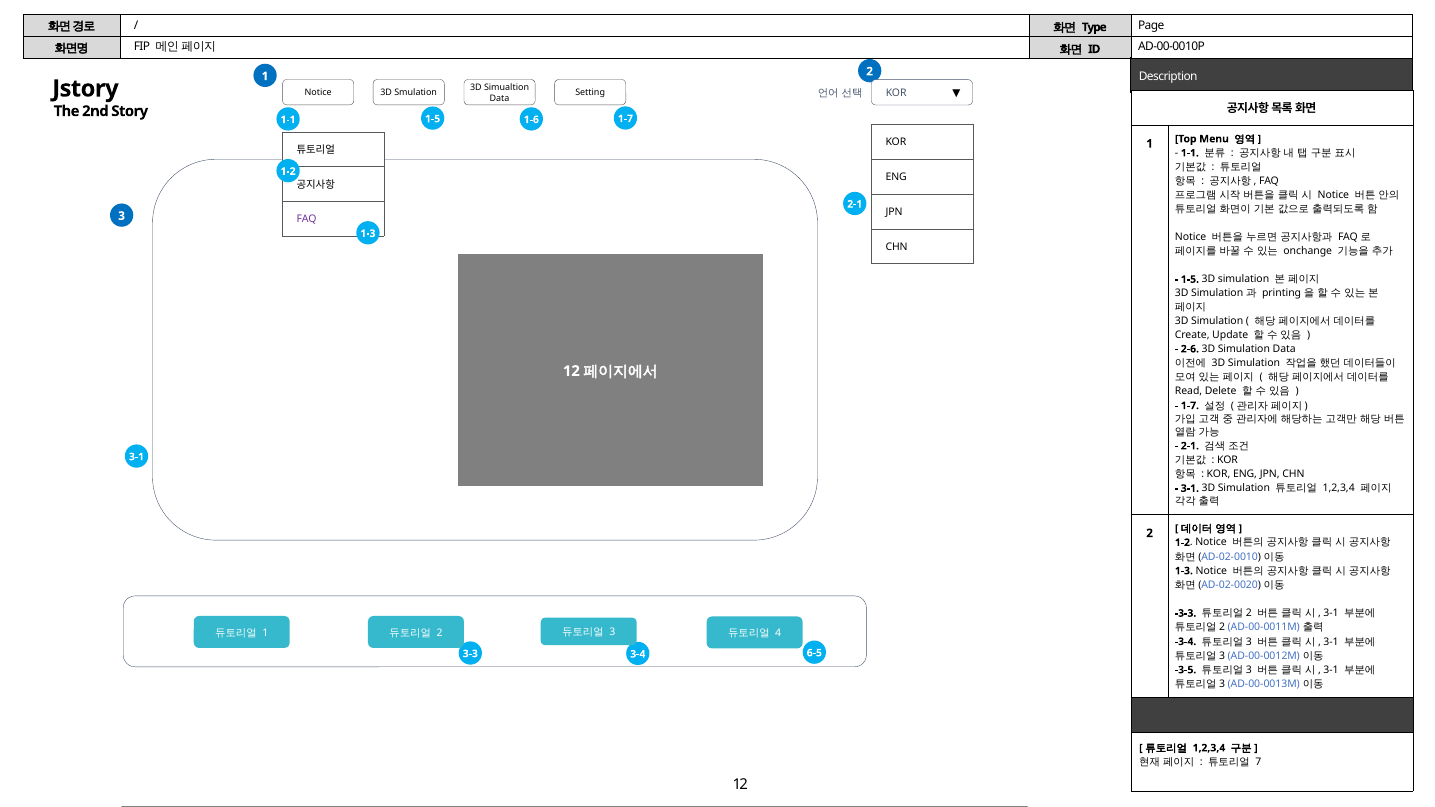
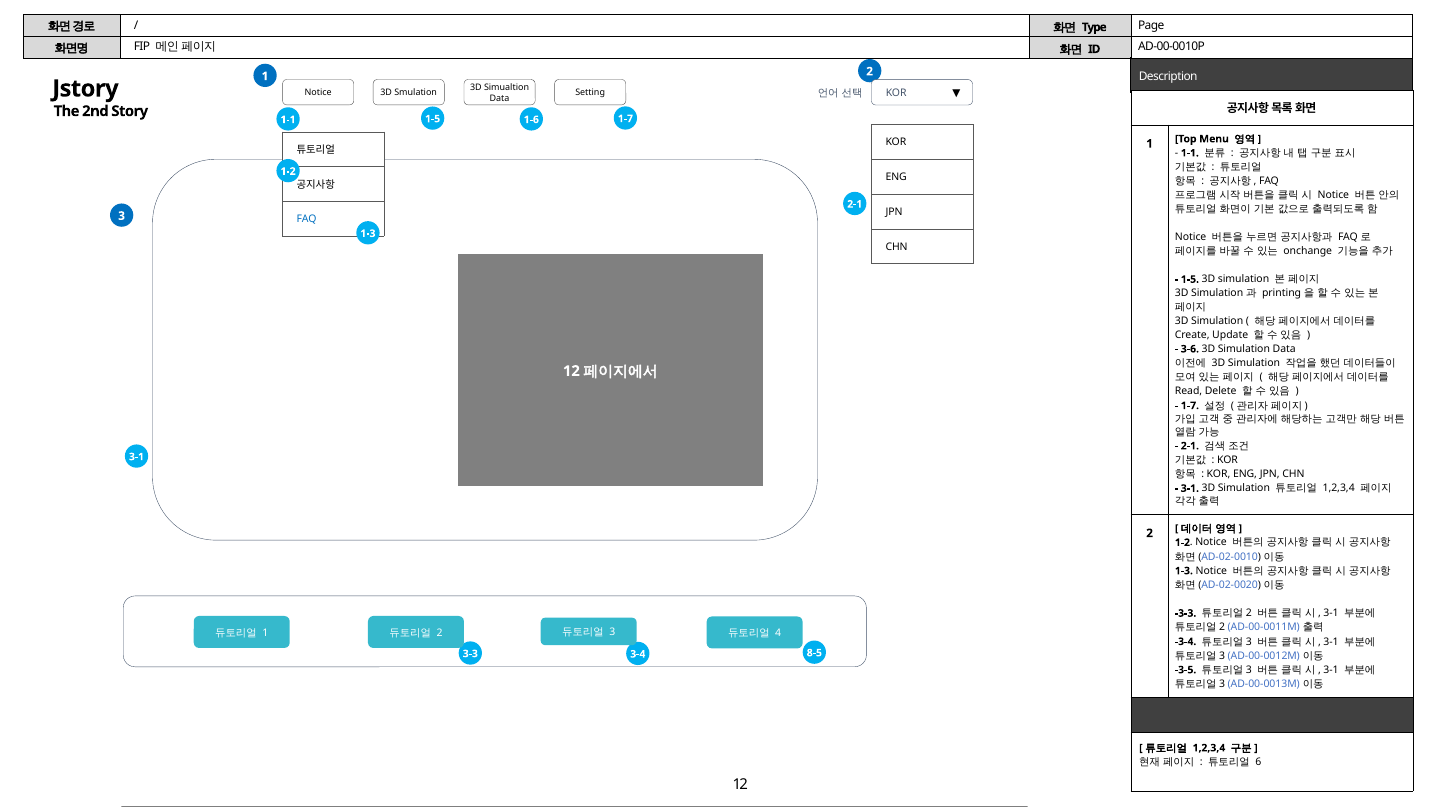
FAQ colour: purple -> blue (307, 219)
2-6: 2-6 -> 3-6 (1190, 349)
6-5: 6-5 -> 8-5 (814, 653)
7: 7 -> 6 (1258, 762)
